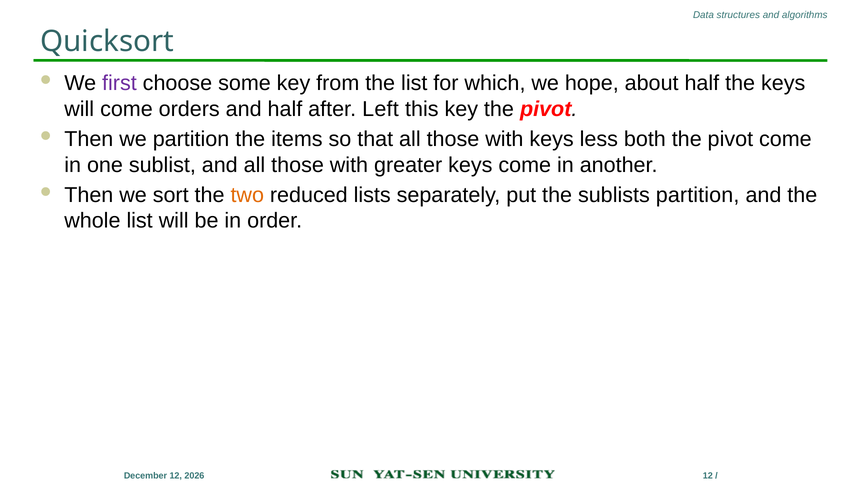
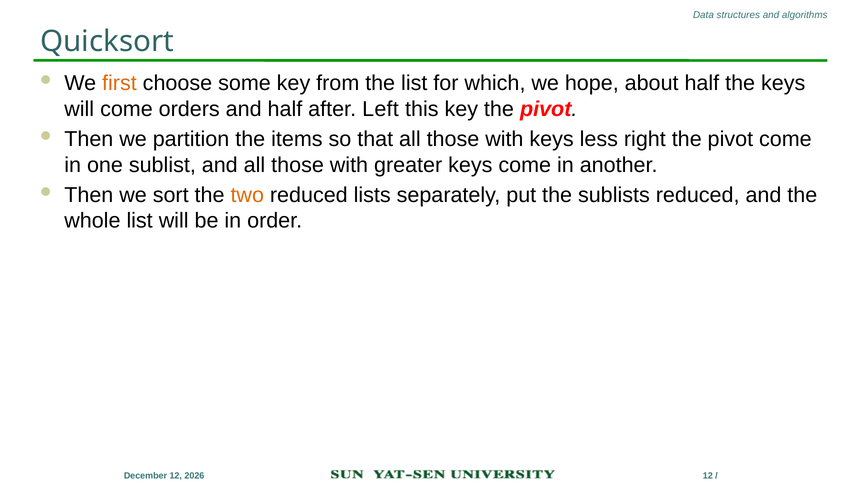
first colour: purple -> orange (119, 83)
both: both -> right (645, 139)
sublists partition: partition -> reduced (698, 195)
